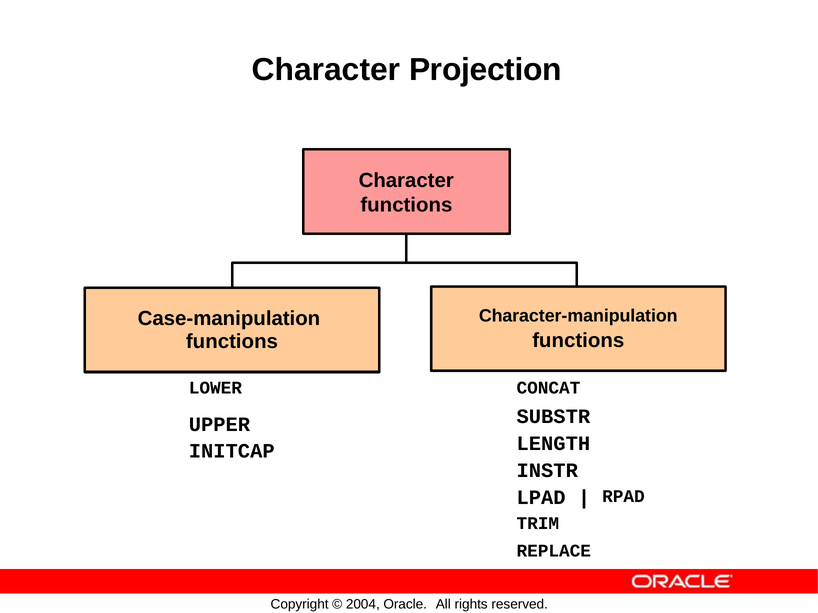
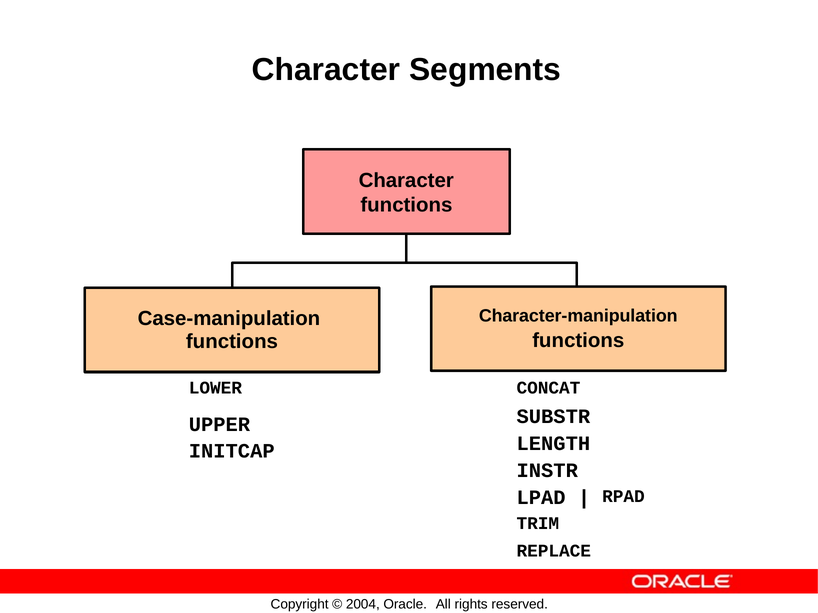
Projection: Projection -> Segments (485, 70)
